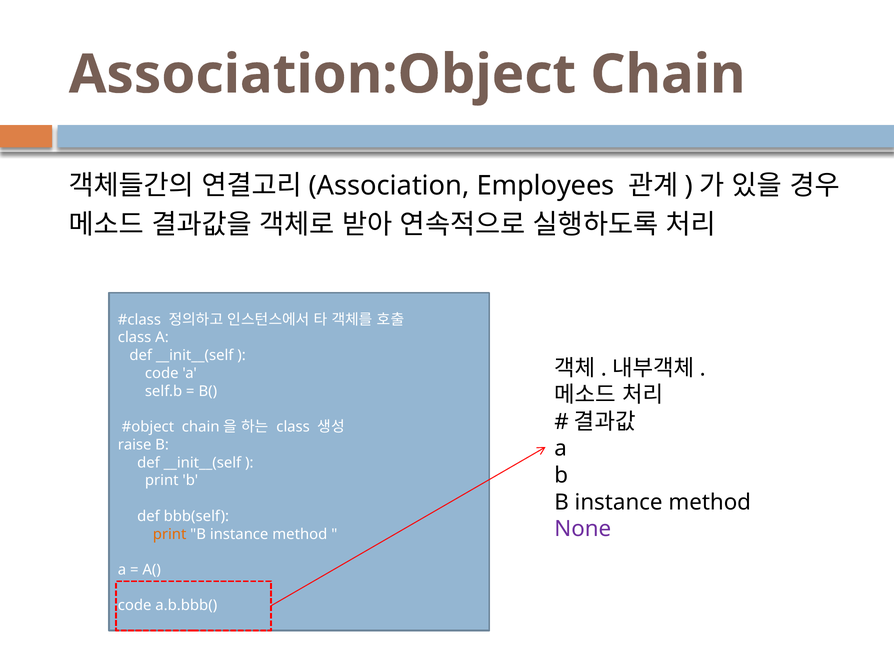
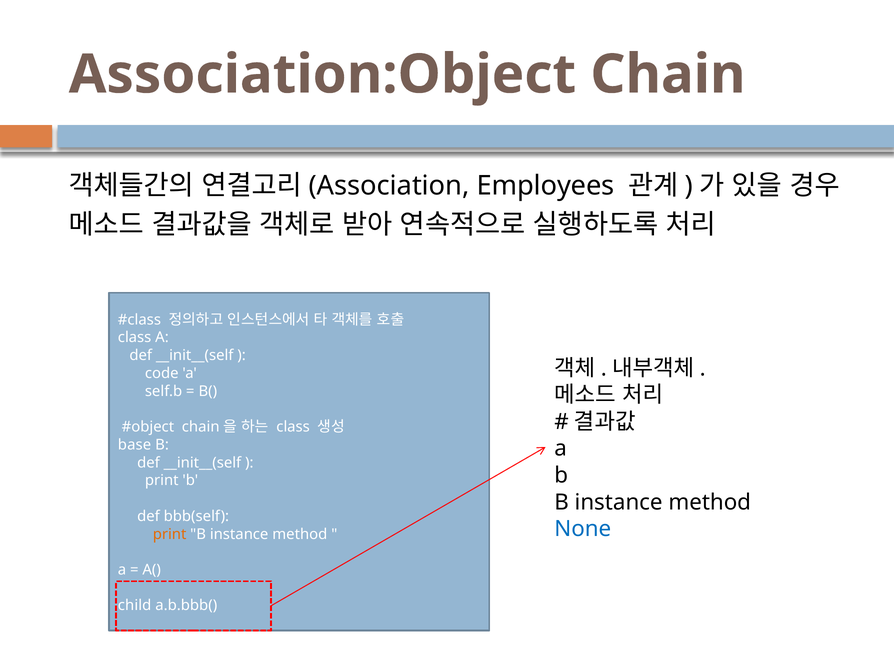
raise: raise -> base (135, 445)
None colour: purple -> blue (583, 529)
code: code -> child (135, 606)
